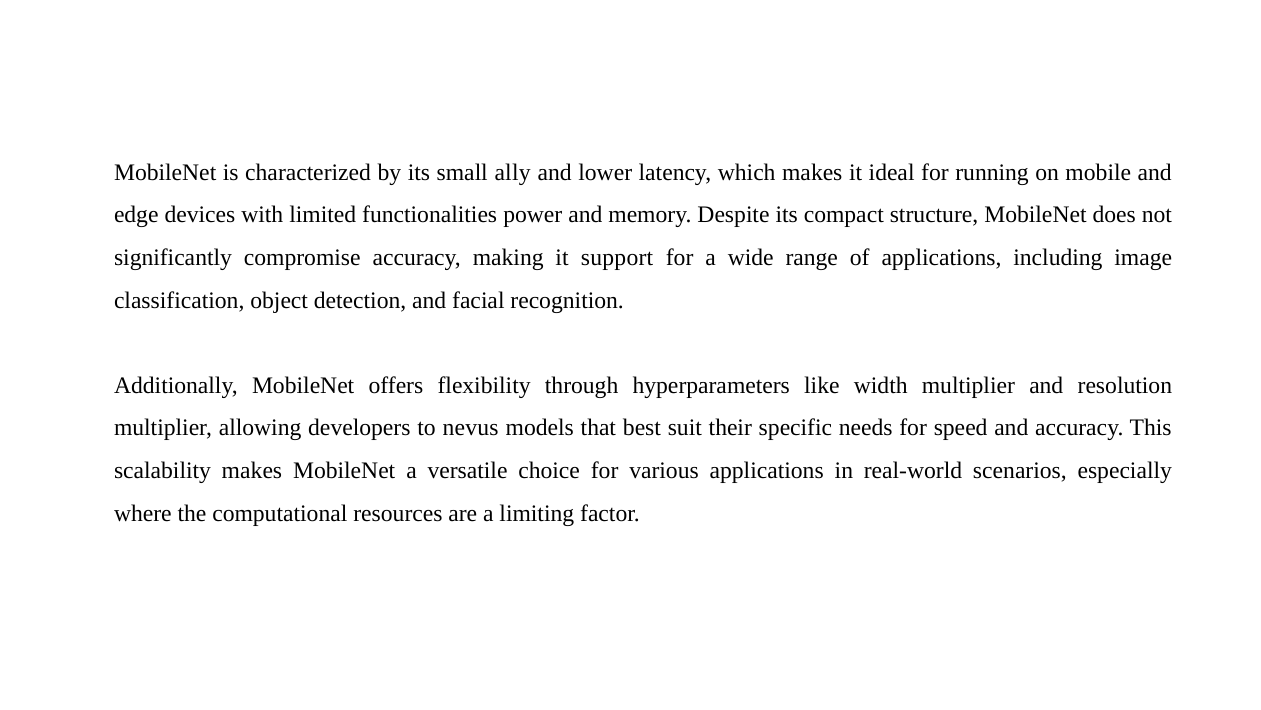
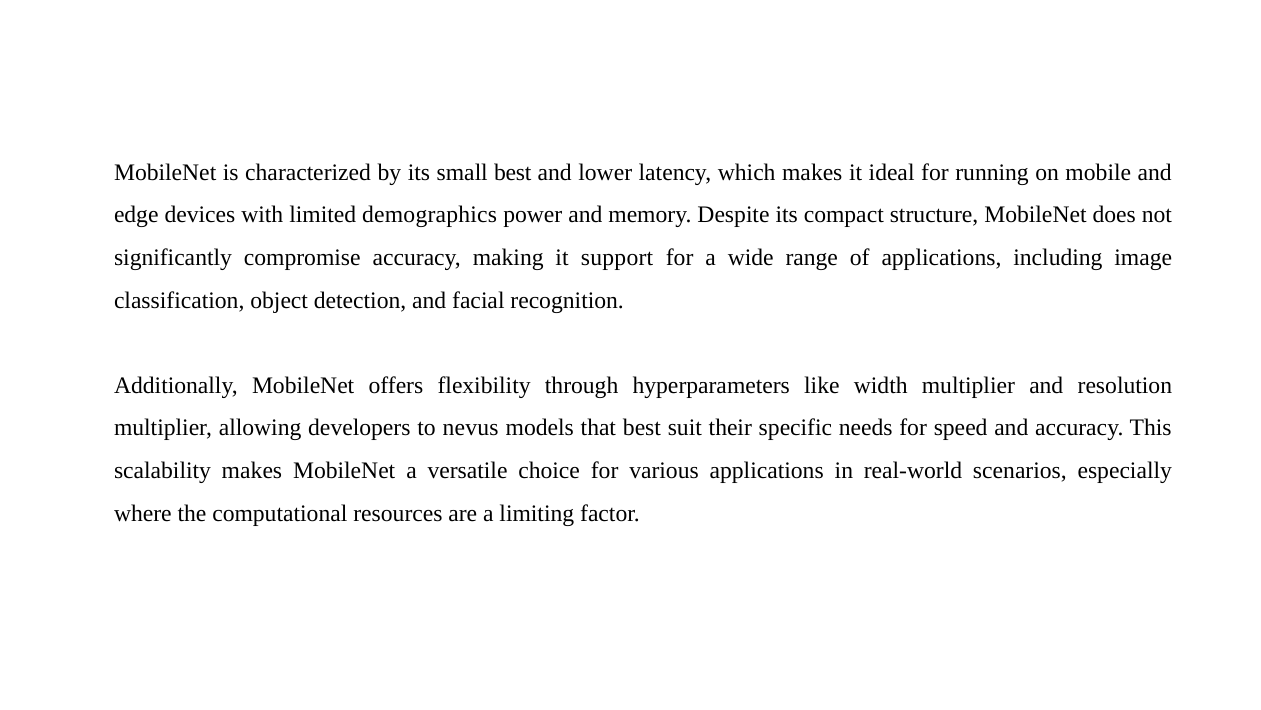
small ally: ally -> best (513, 172)
functionalities: functionalities -> demographics (430, 215)
